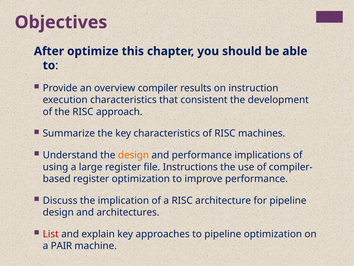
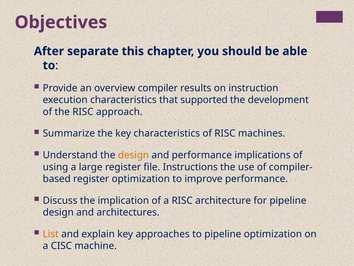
optimize: optimize -> separate (93, 51)
consistent: consistent -> supported (204, 100)
List colour: red -> orange (51, 234)
PAIR: PAIR -> CISC (61, 245)
